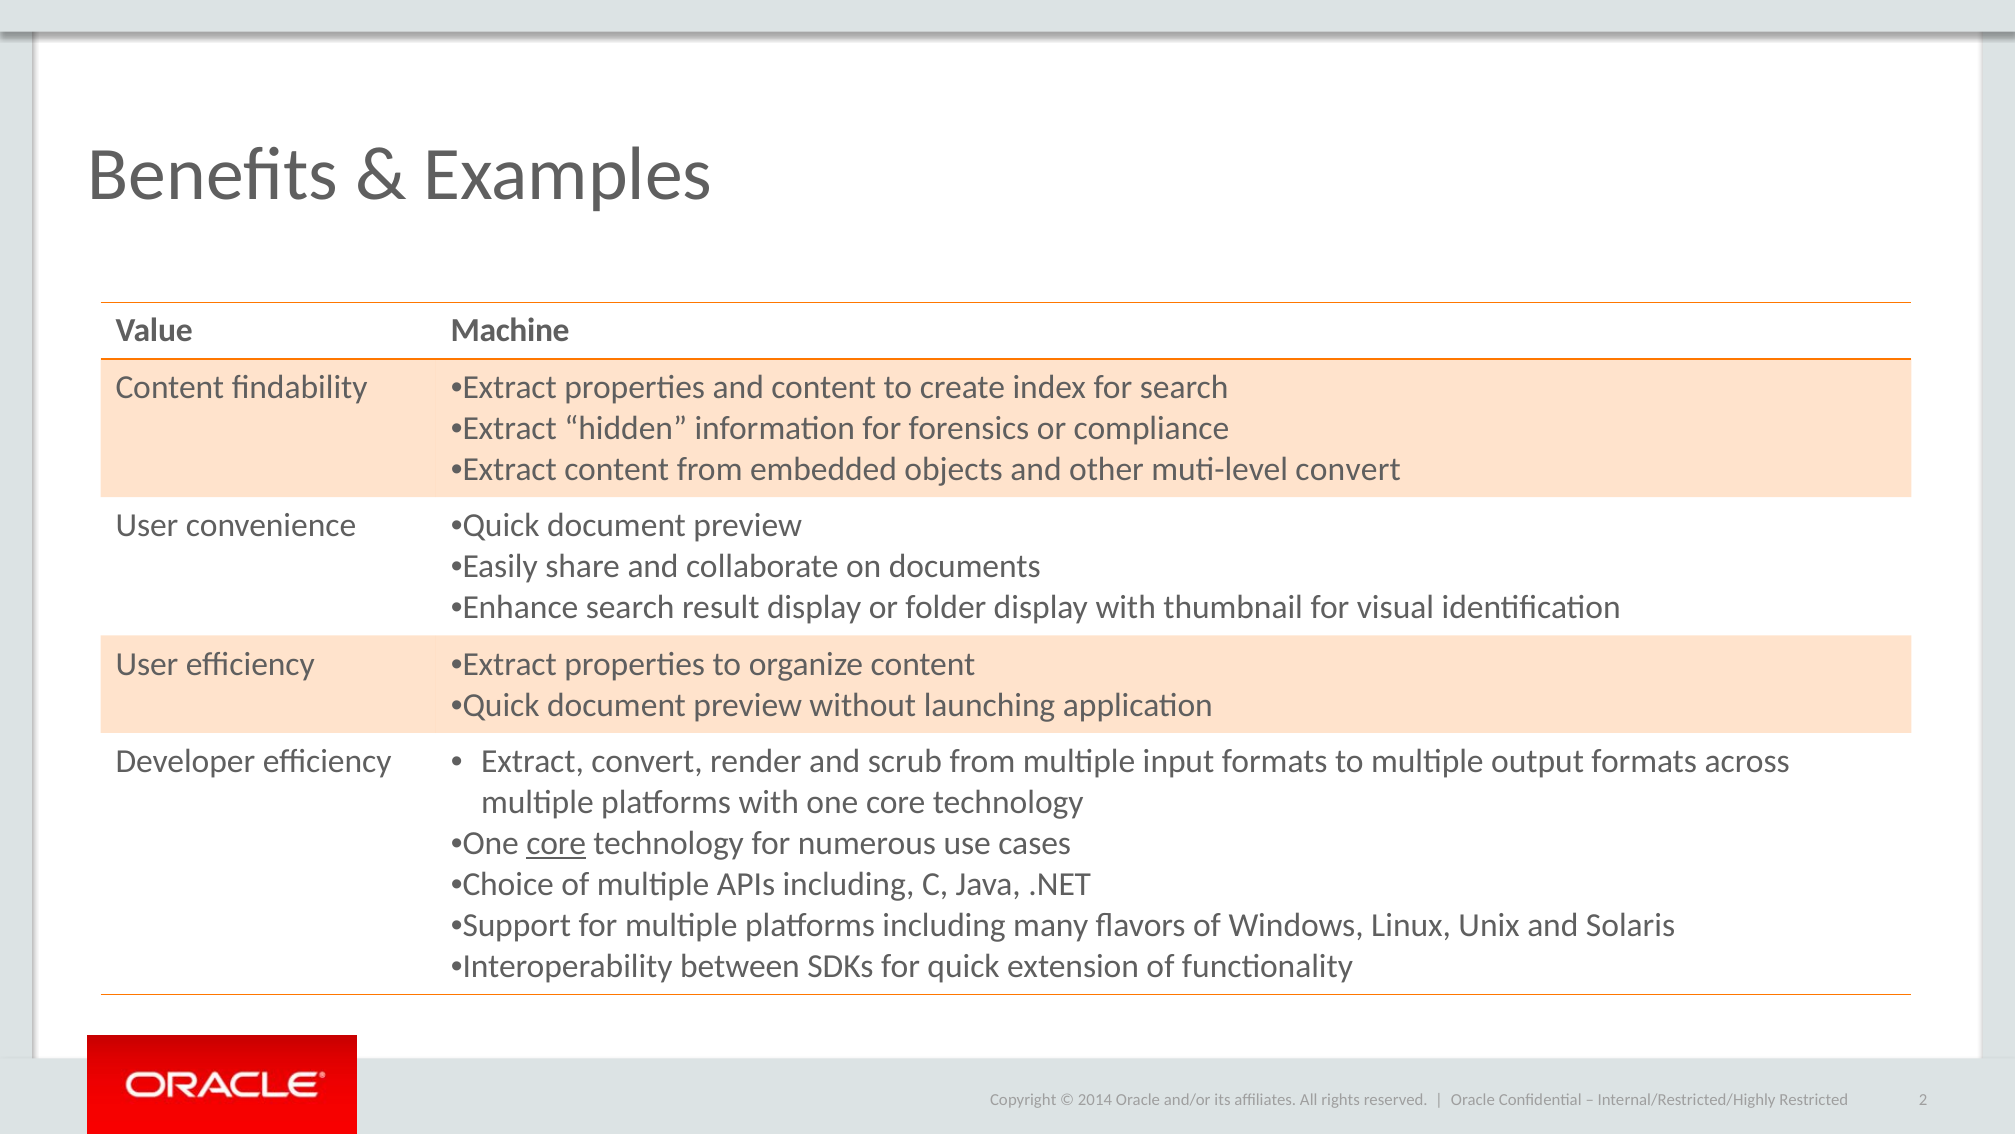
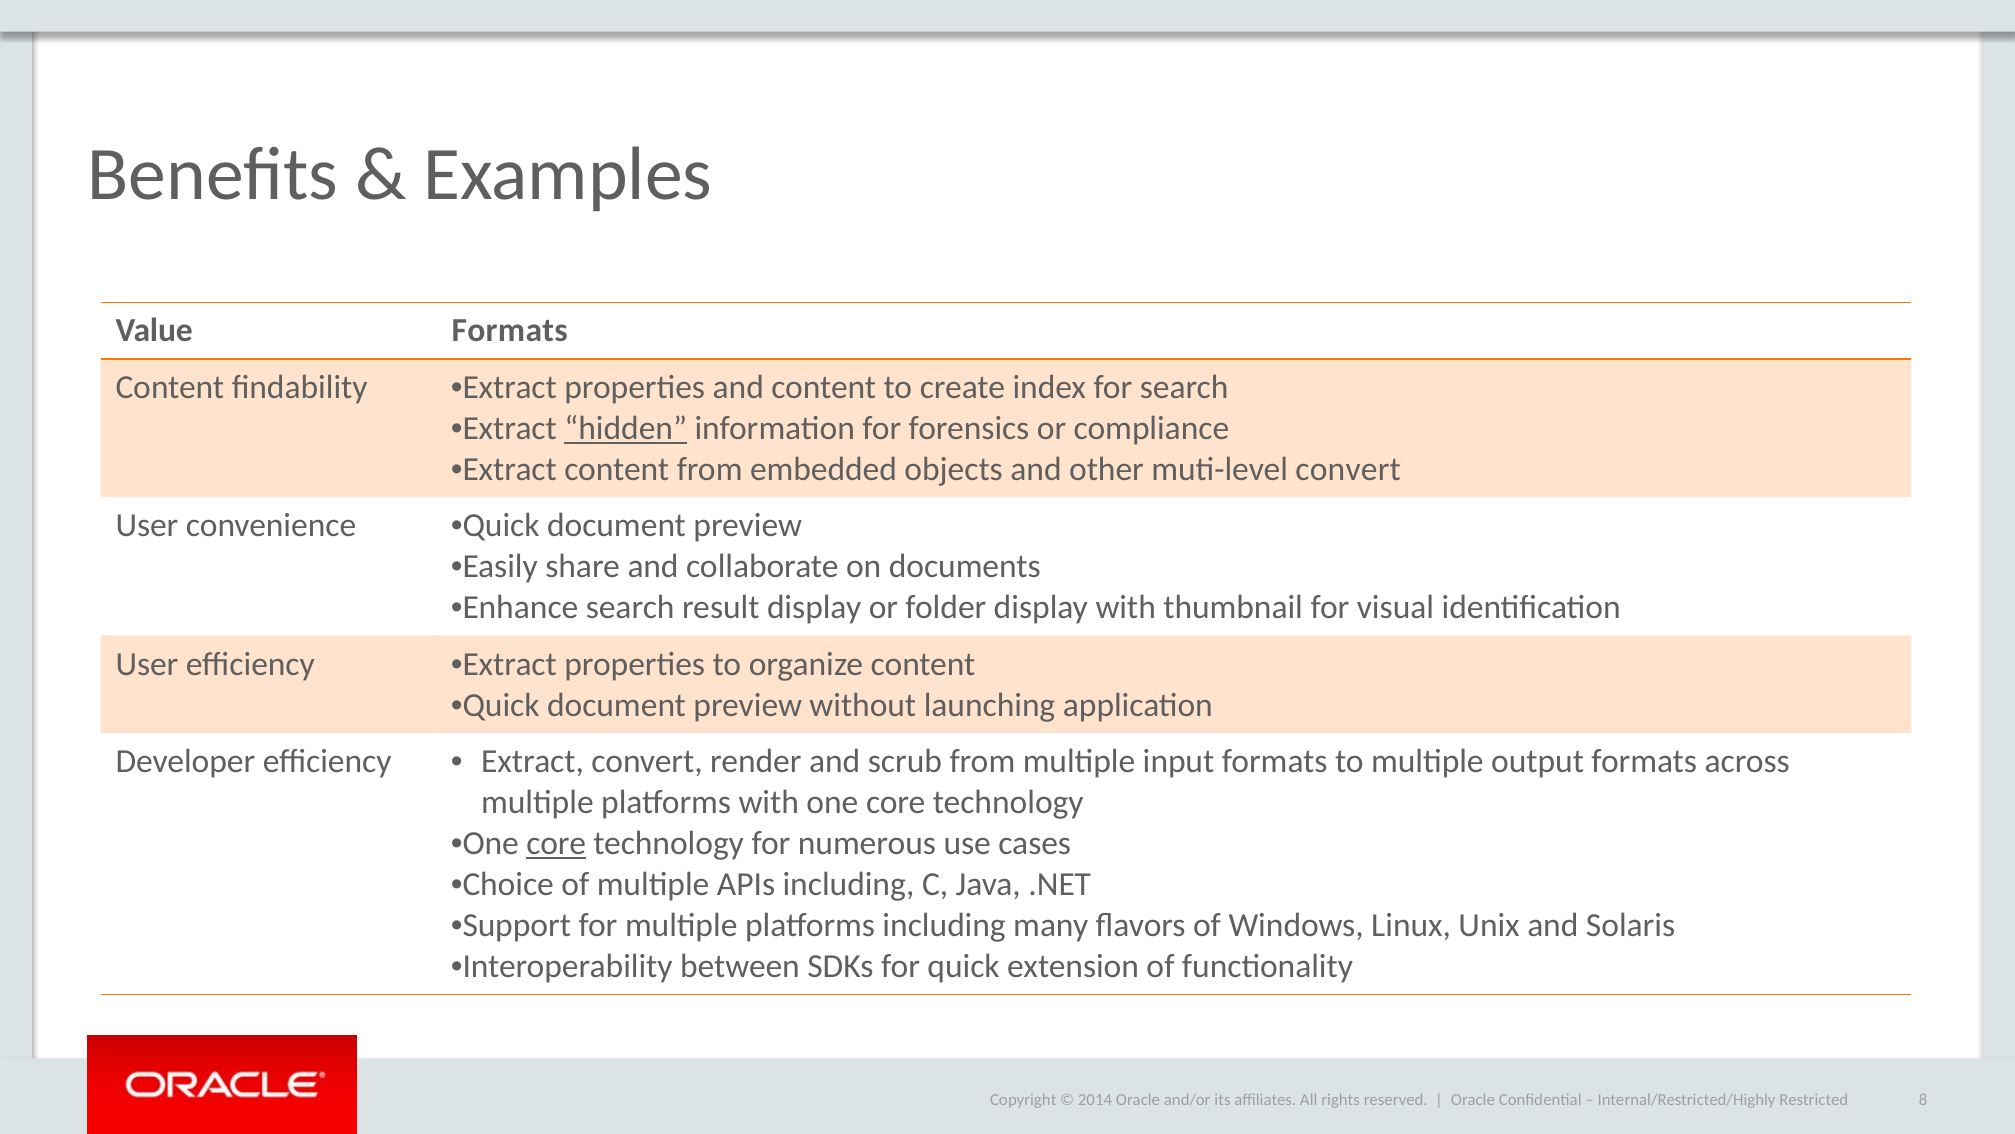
Value Machine: Machine -> Formats (510, 331)
hidden underline: none -> present (626, 428)
2: 2 -> 8 (1923, 1100)
